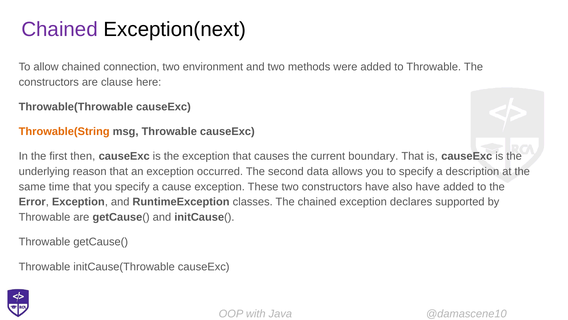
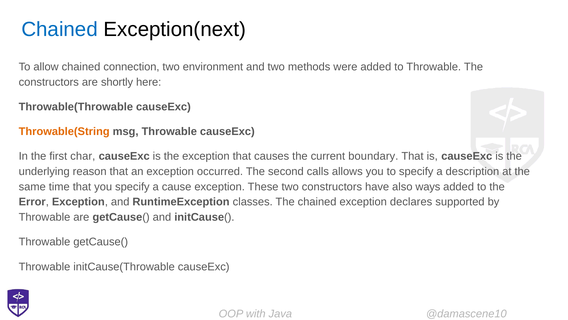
Chained colour: purple -> blue (60, 29)
clause: clause -> shortly (117, 82)
then: then -> char (83, 156)
data: data -> calls (318, 171)
also have: have -> ways (428, 186)
